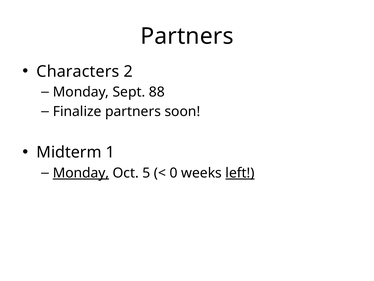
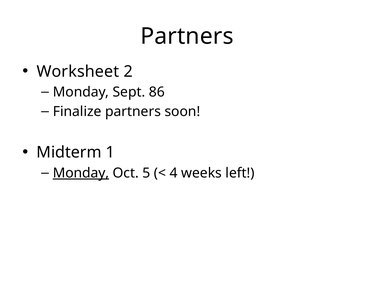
Characters: Characters -> Worksheet (78, 71)
88: 88 -> 86 (157, 92)
0: 0 -> 4 (174, 173)
left underline: present -> none (240, 173)
